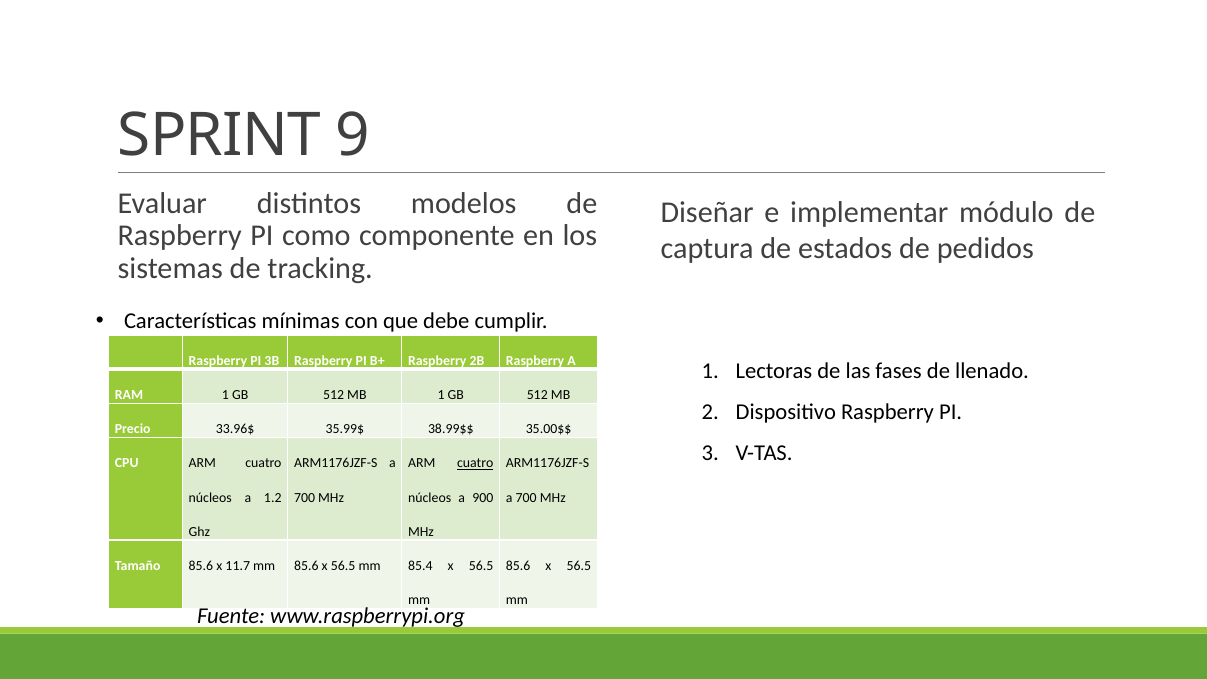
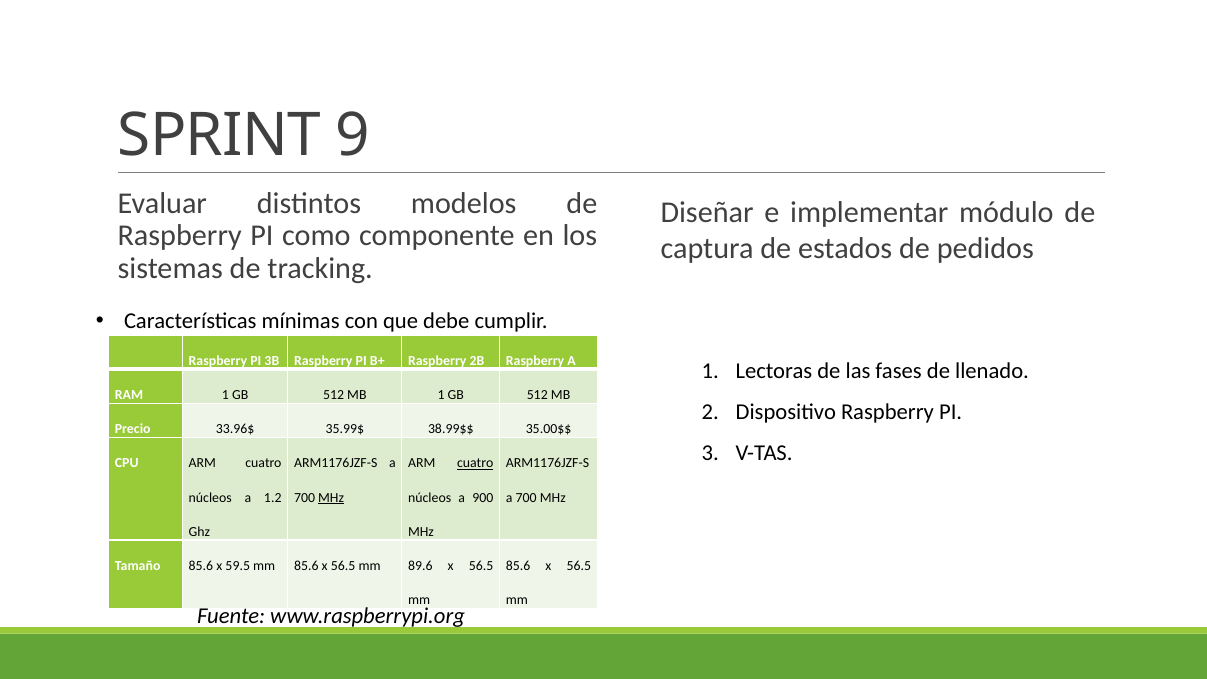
MHz underline: none -> present (331, 497)
11.7: 11.7 -> 59.5 (238, 566)
85.4: 85.4 -> 89.6 (420, 566)
